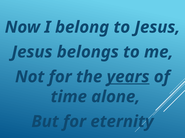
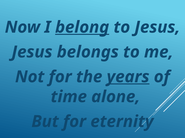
belong underline: none -> present (82, 27)
